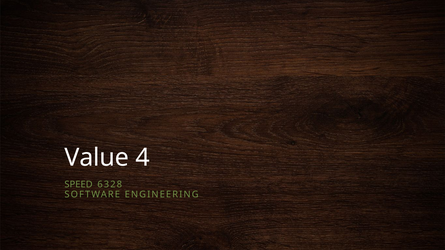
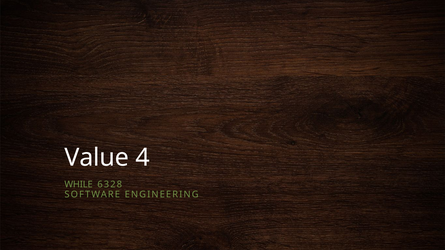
SPEED: SPEED -> WHILE (79, 185)
